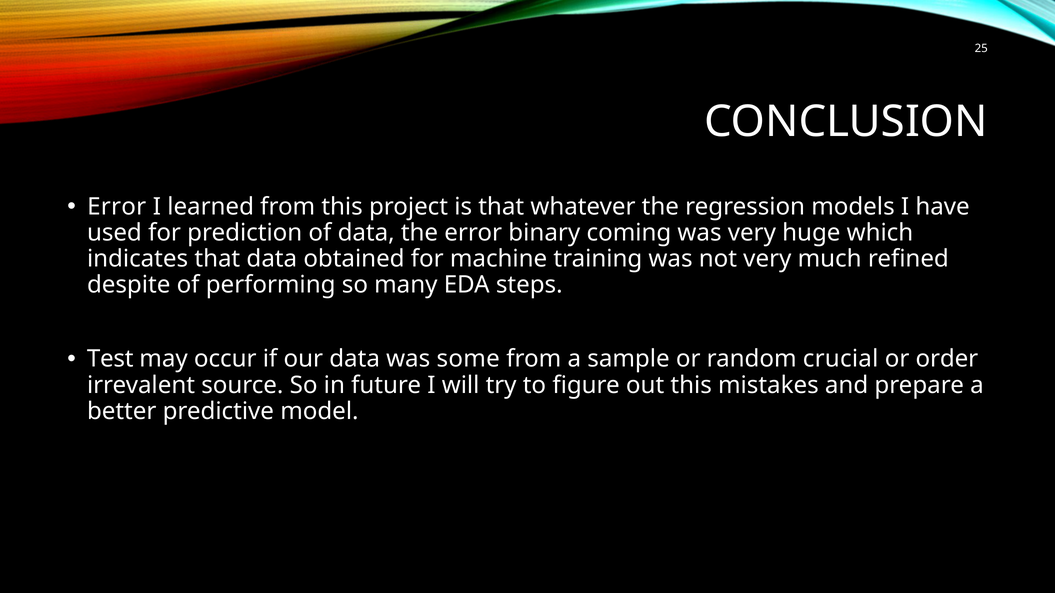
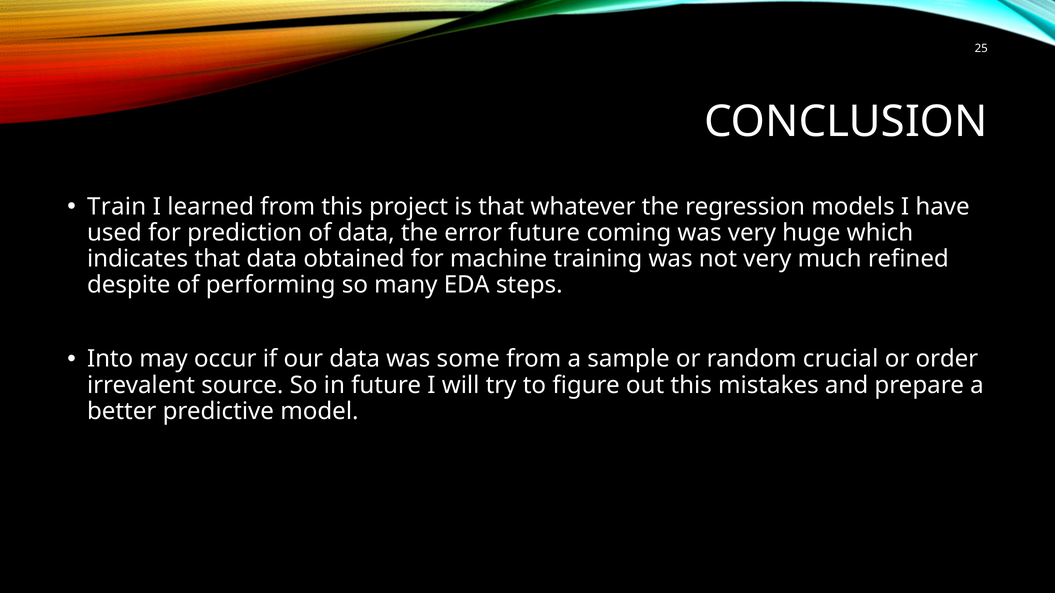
Error: Error -> Train (117, 207)
error binary: binary -> future (544, 233)
Test: Test -> Into (110, 359)
